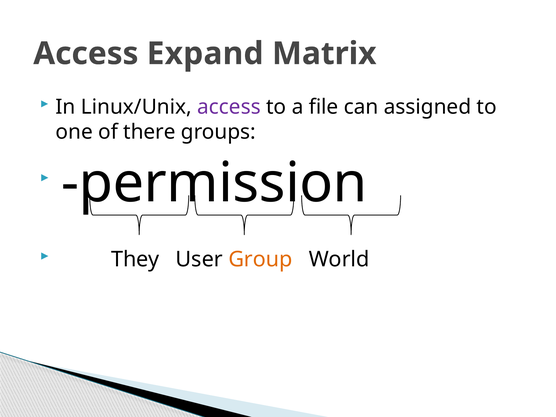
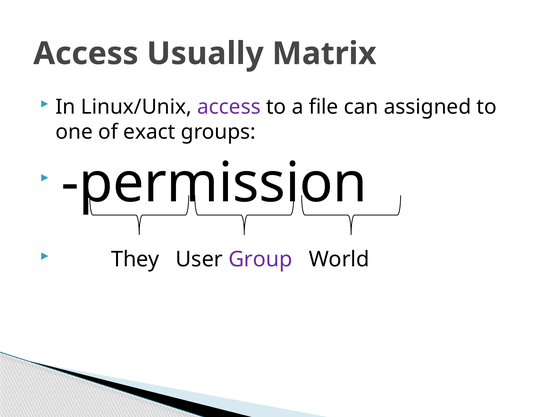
Expand: Expand -> Usually (205, 54)
there: there -> exact (149, 132)
Group colour: orange -> purple (260, 259)
